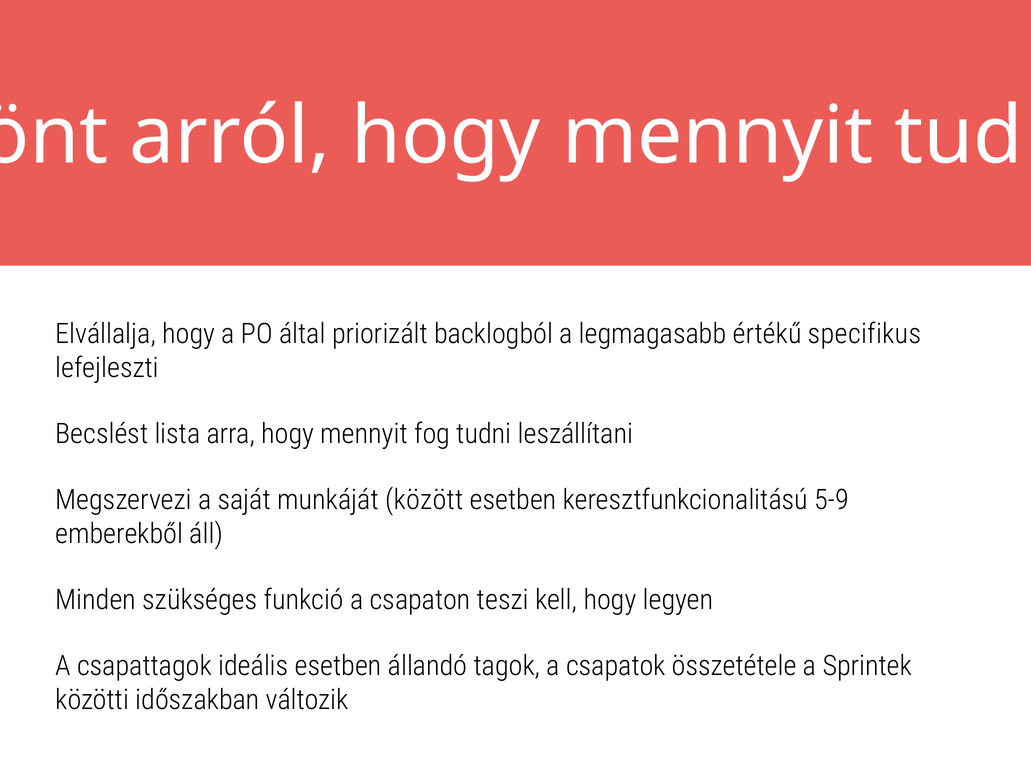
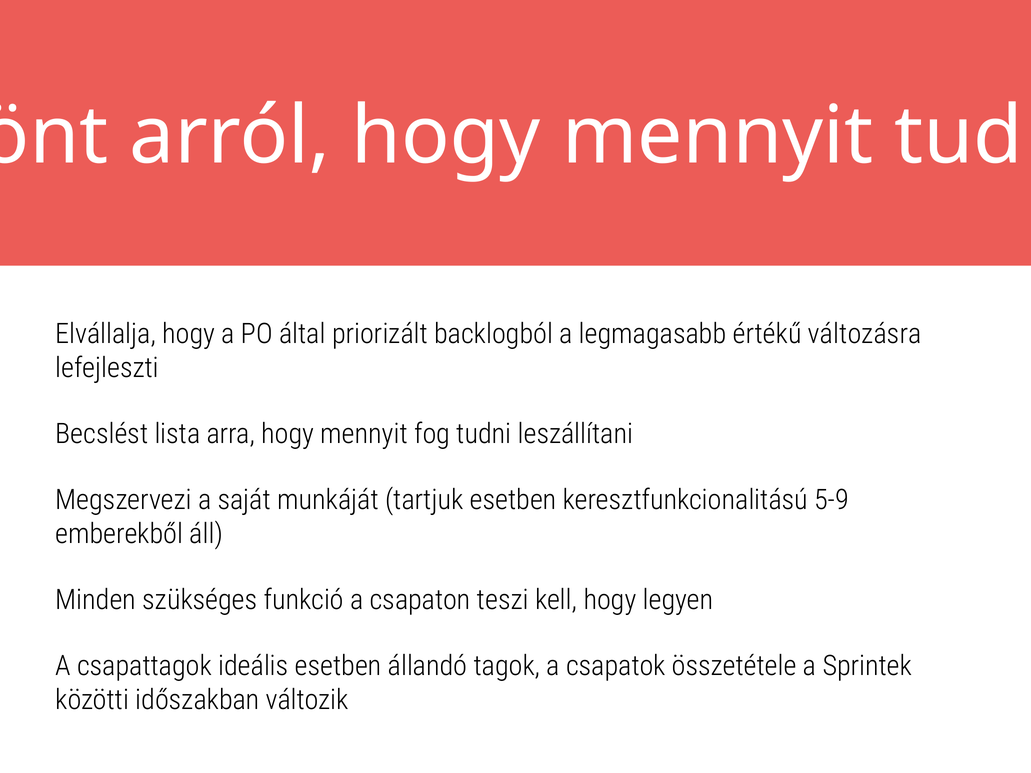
specifikus: specifikus -> változásra (865, 334)
között: között -> tartjuk (424, 500)
